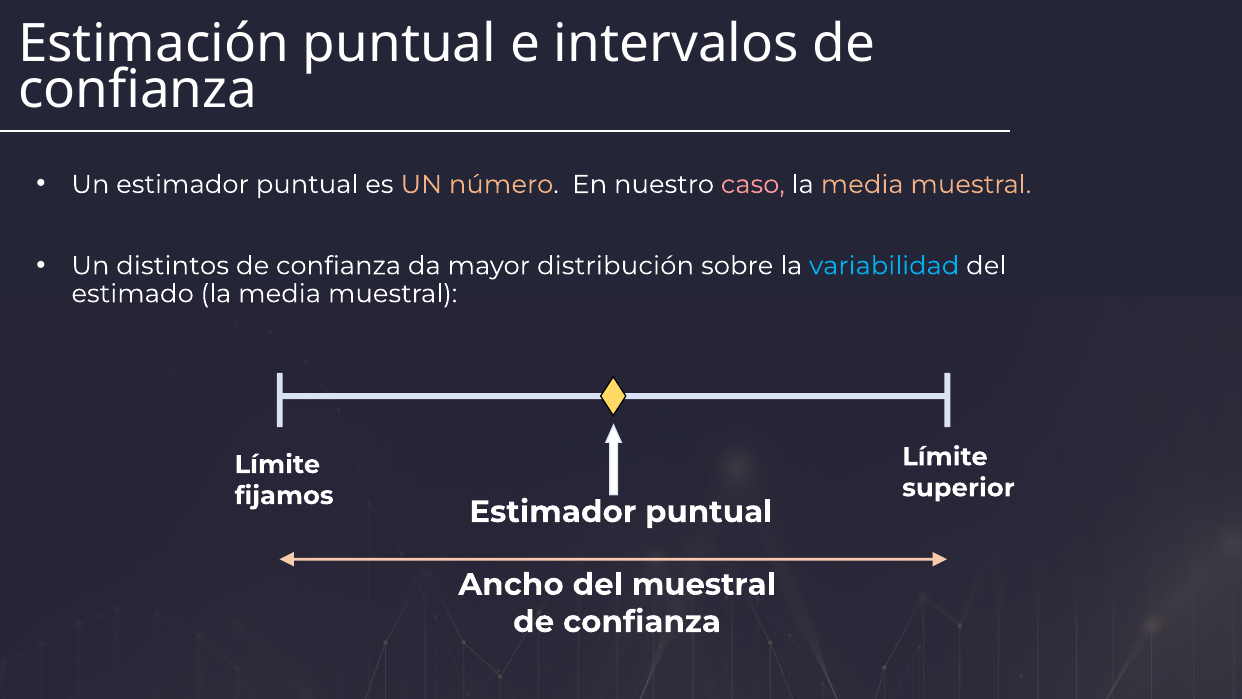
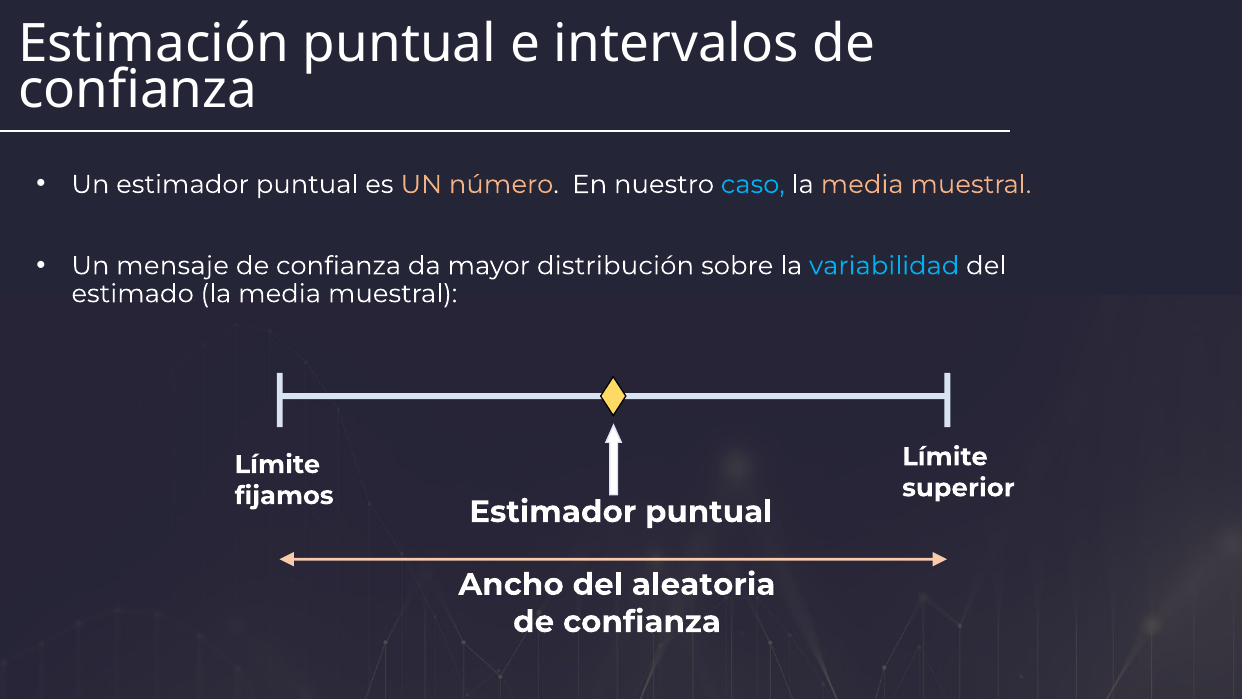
caso colour: pink -> light blue (753, 184)
distintos: distintos -> mensaje (173, 266)
del muestral: muestral -> aleatoria (704, 584)
